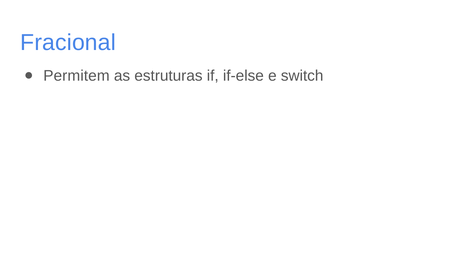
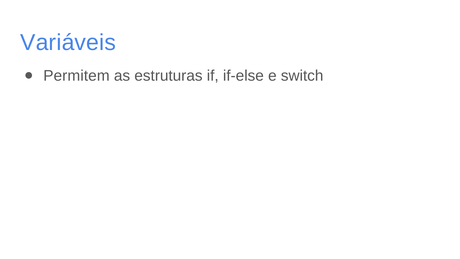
Fracional: Fracional -> Variáveis (68, 42)
